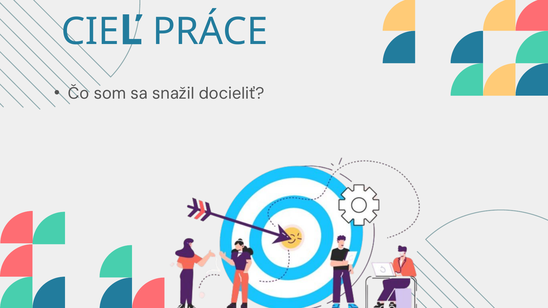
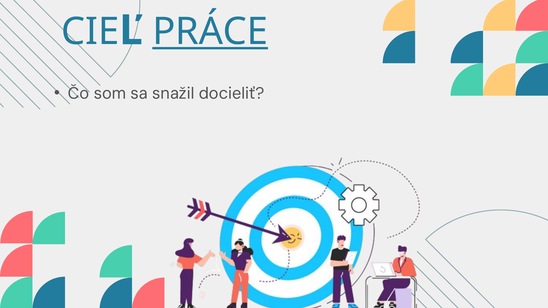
PRÁCE underline: none -> present (210, 32)
